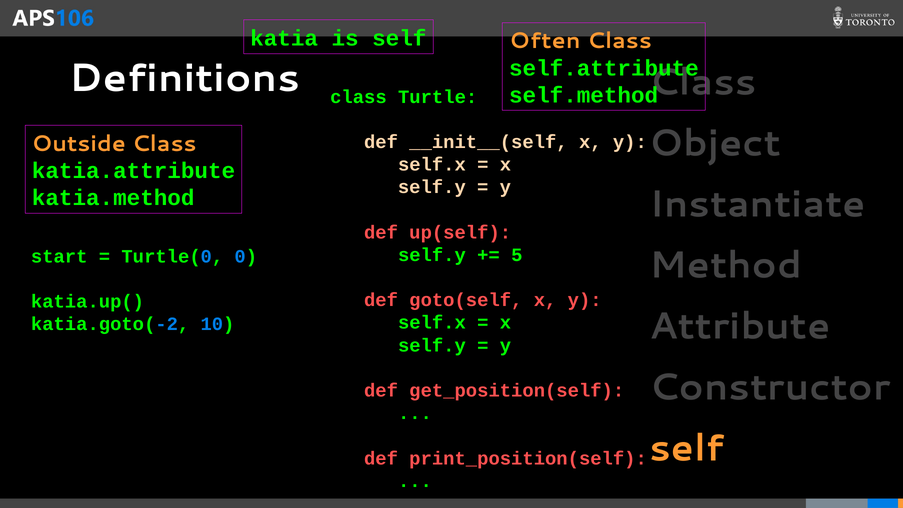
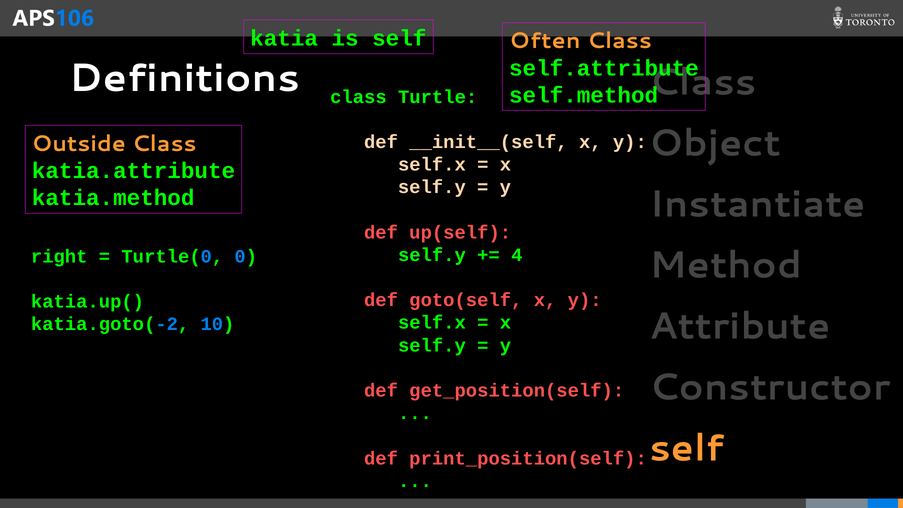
5: 5 -> 4 (517, 255)
start: start -> right (59, 256)
